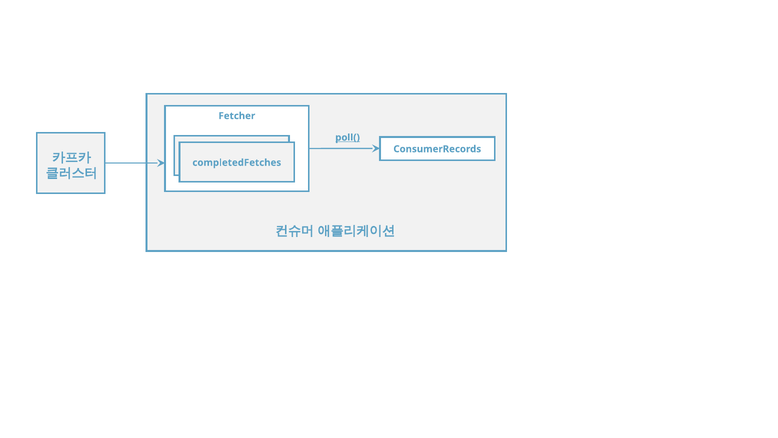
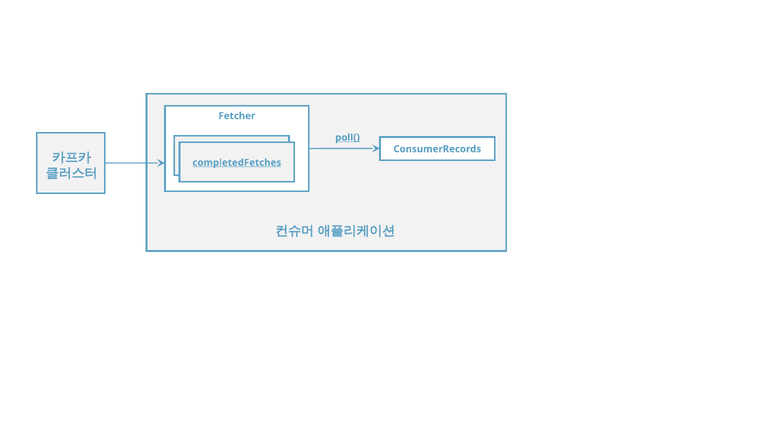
completedFetches underline: none -> present (237, 162)
